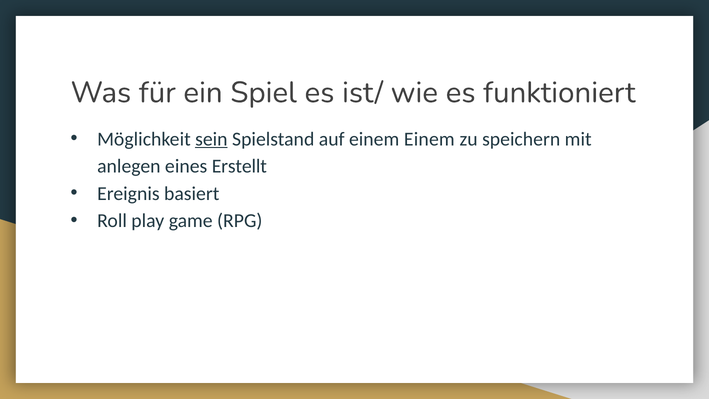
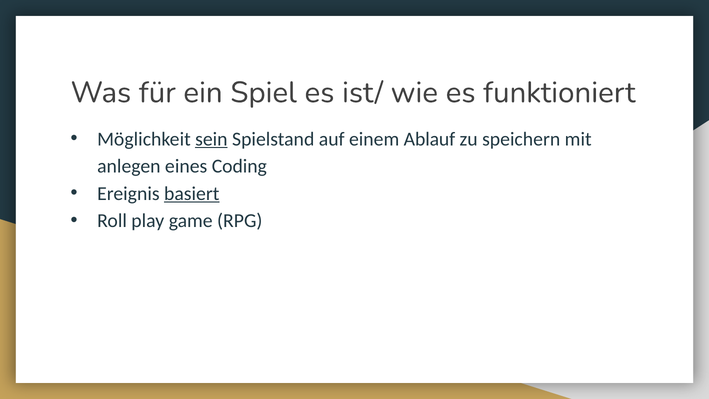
einem Einem: Einem -> Ablauf (429, 139)
Erstellt: Erstellt -> Coding (239, 166)
basiert underline: none -> present (192, 193)
